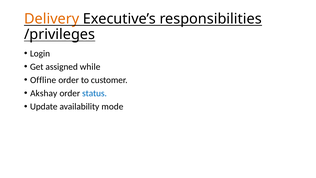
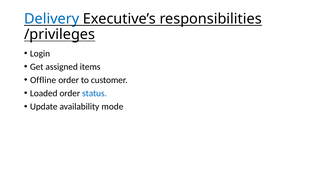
Delivery colour: orange -> blue (52, 19)
while: while -> items (90, 67)
Akshay: Akshay -> Loaded (44, 93)
